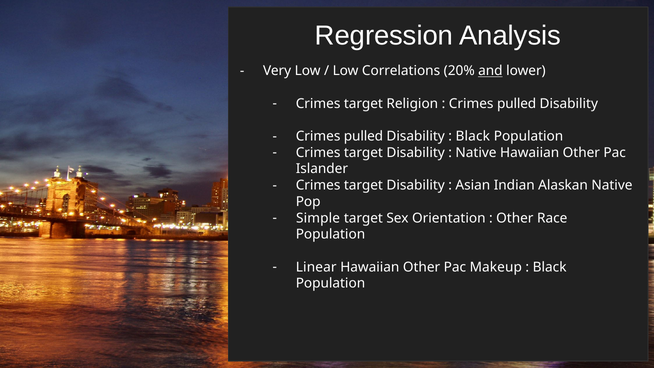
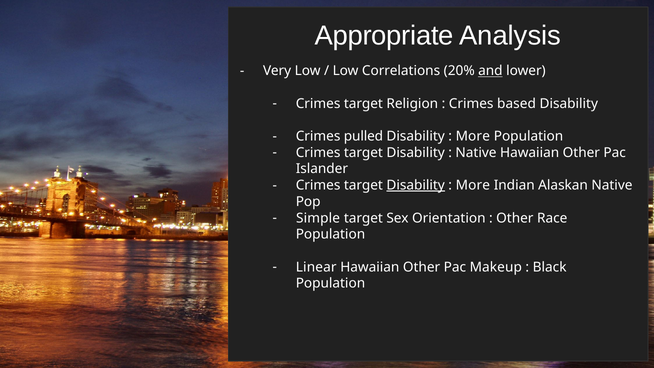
Regression: Regression -> Appropriate (384, 36)
pulled: pulled -> based (517, 103)
Black: Black -> More (473, 136)
Disability underline: none -> present (416, 185)
Asian: Asian -> More (473, 185)
